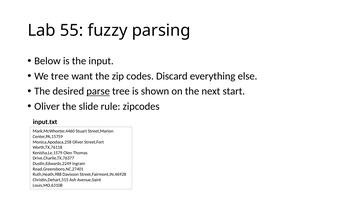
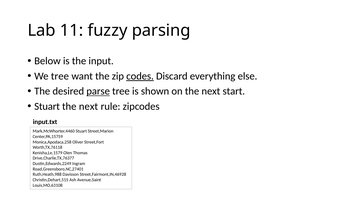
55: 55 -> 11 (72, 30)
codes underline: none -> present (140, 76)
Oliver: Oliver -> Stuart (47, 106)
slide: slide -> next (88, 106)
